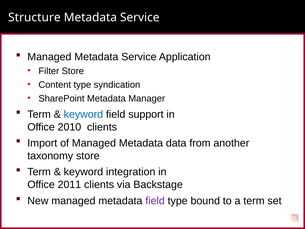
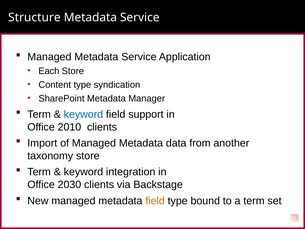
Filter: Filter -> Each (49, 71)
2011: 2011 -> 2030 (69, 185)
field colour: purple -> orange (155, 201)
